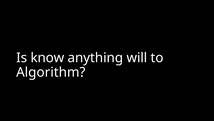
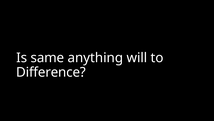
know: know -> same (47, 58)
Algorithm: Algorithm -> Difference (51, 72)
